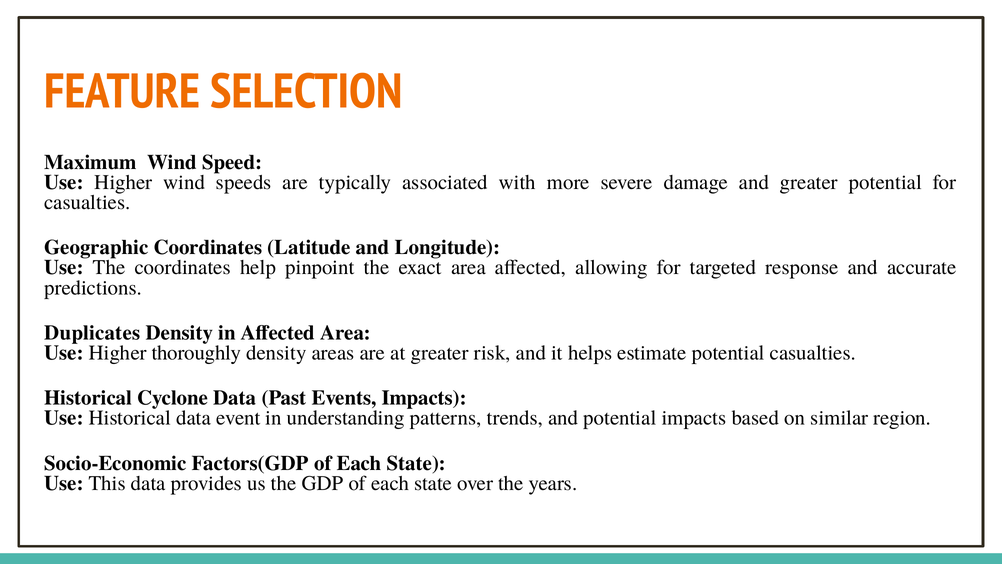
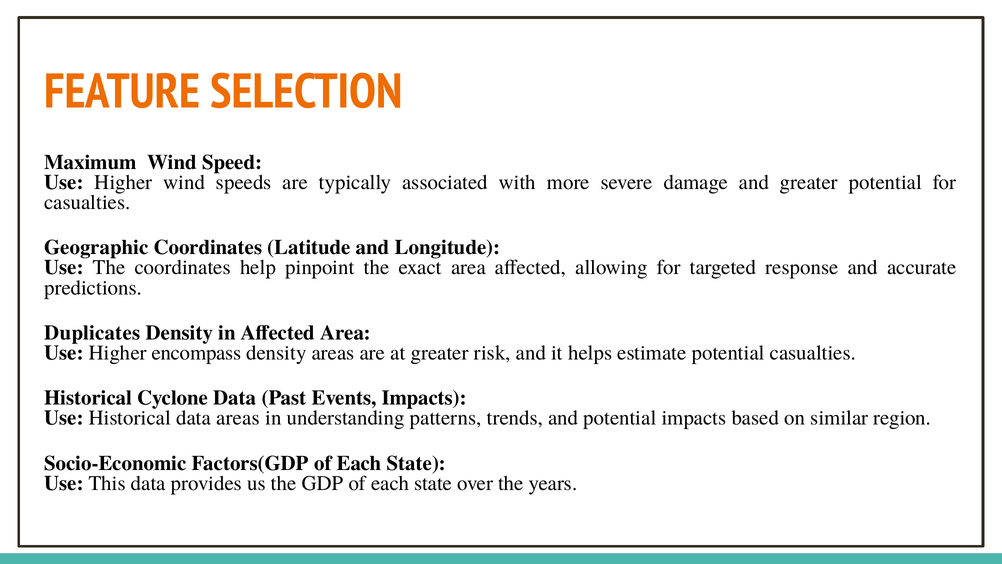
thoroughly: thoroughly -> encompass (197, 353)
data event: event -> areas (238, 418)
